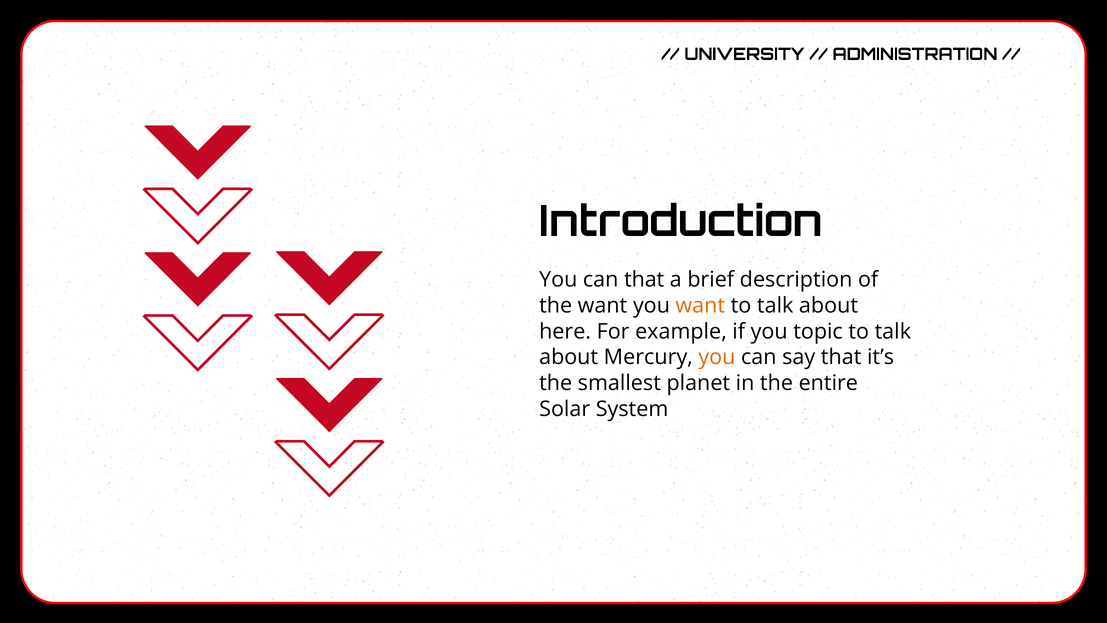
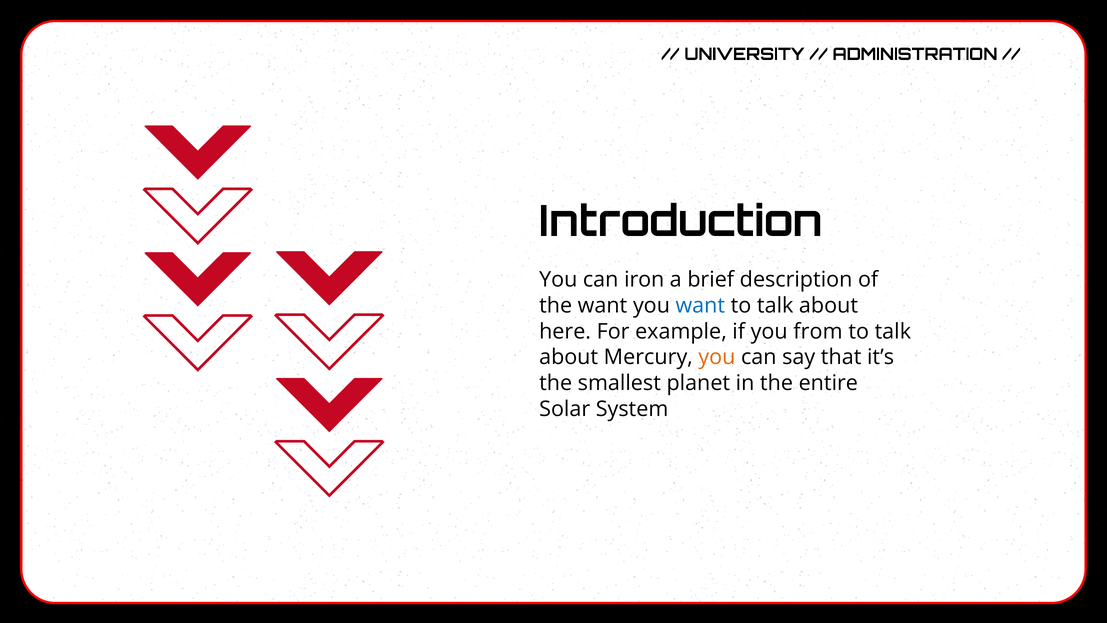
can that: that -> iron (644, 280)
want colour: orange -> blue (700, 306)
topic: topic -> from (818, 331)
